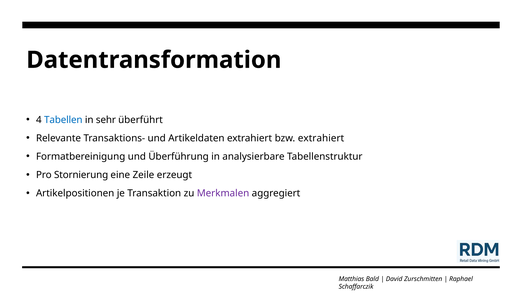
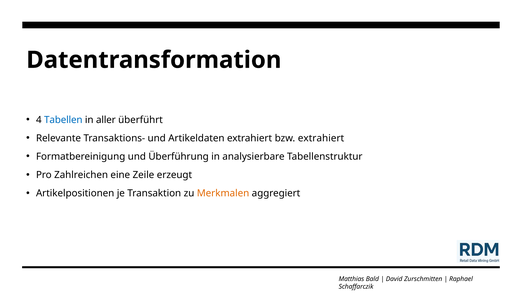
sehr: sehr -> aller (106, 120)
Stornierung: Stornierung -> Zahlreichen (81, 175)
Merkmalen colour: purple -> orange (223, 193)
